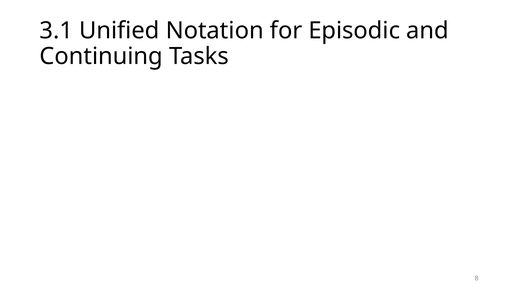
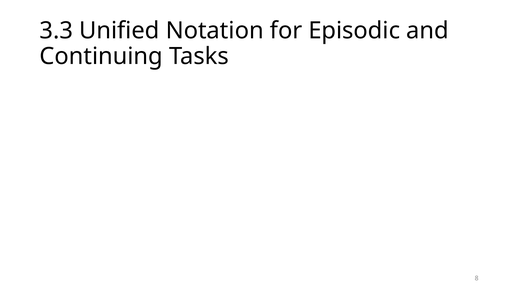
3.1: 3.1 -> 3.3 (56, 31)
